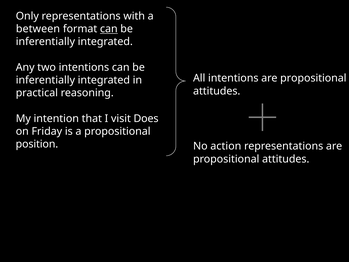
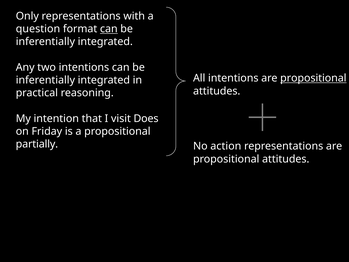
between: between -> question (38, 29)
propositional underline: none -> present (313, 78)
position: position -> partially (37, 144)
